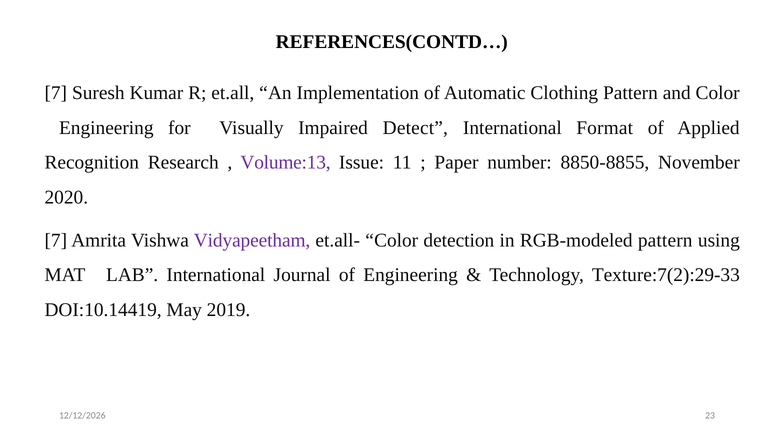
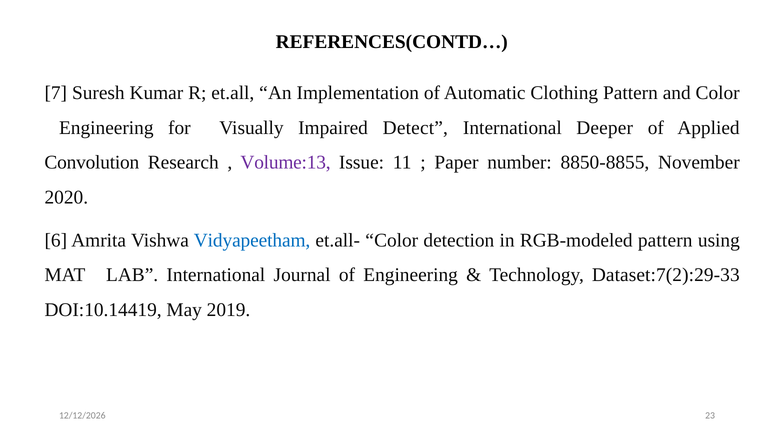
Format: Format -> Deeper (605, 128)
Recognition: Recognition -> Convolution (92, 163)
7: 7 -> 6 (56, 240)
Vidyapeetham colour: purple -> blue (252, 240)
Texture:7(2):29-33: Texture:7(2):29-33 -> Dataset:7(2):29-33 (666, 275)
